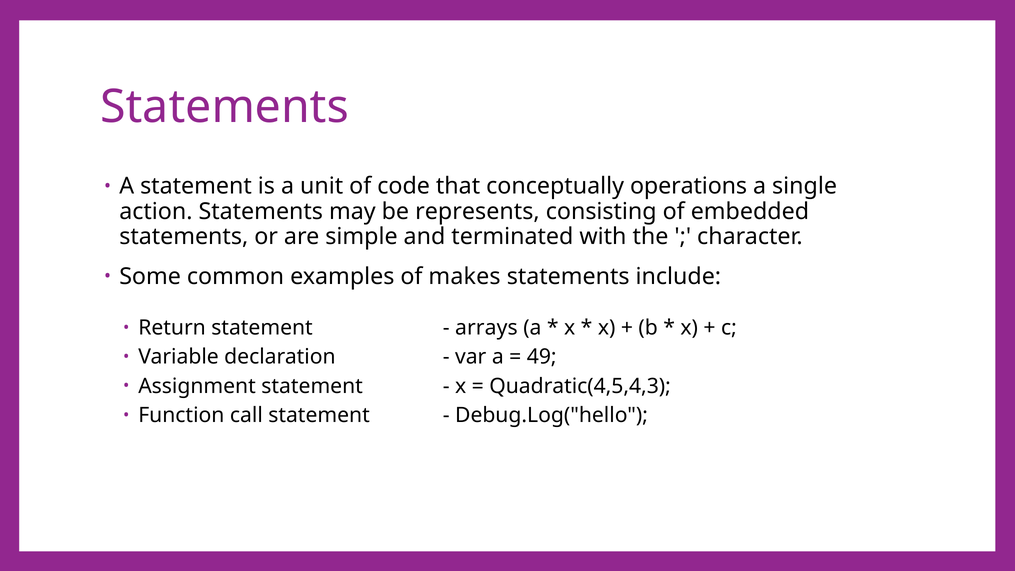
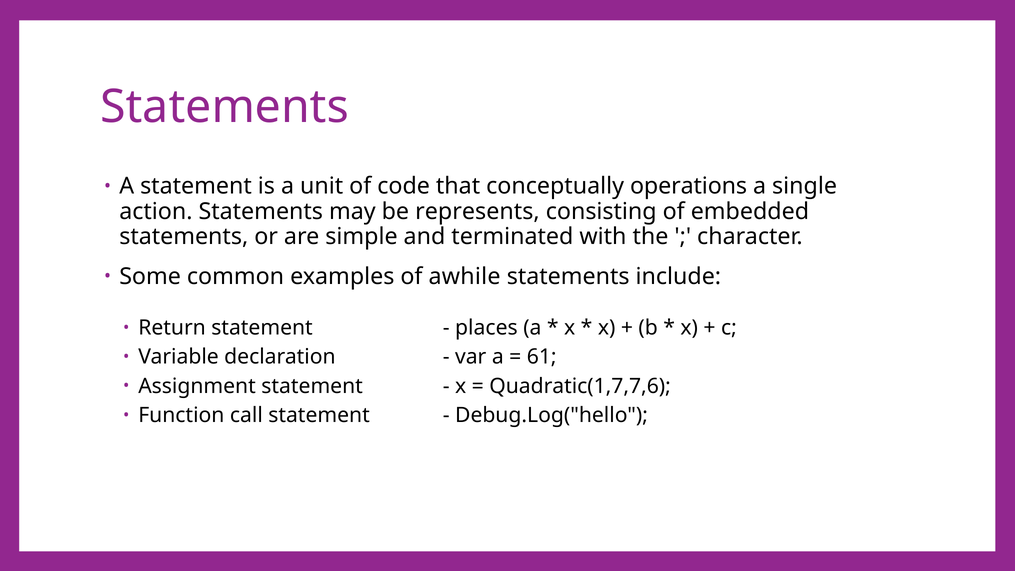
makes: makes -> awhile (465, 276)
arrays: arrays -> places (486, 328)
49: 49 -> 61 (542, 357)
Quadratic(4,5,4,3: Quadratic(4,5,4,3 -> Quadratic(1,7,7,6 (580, 386)
